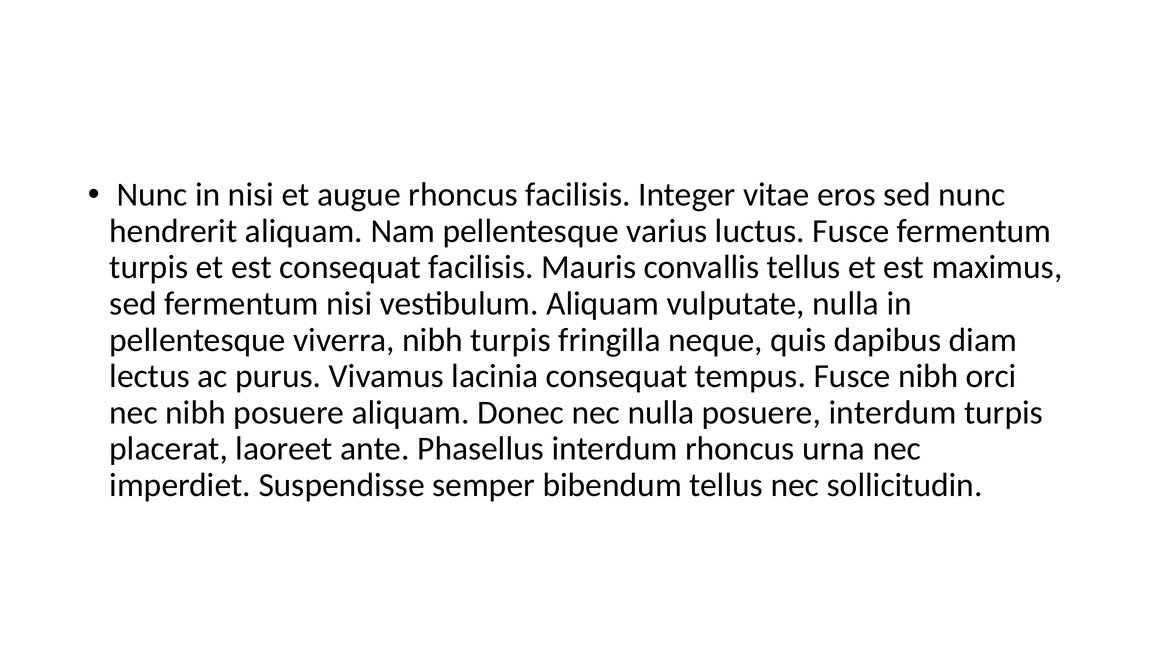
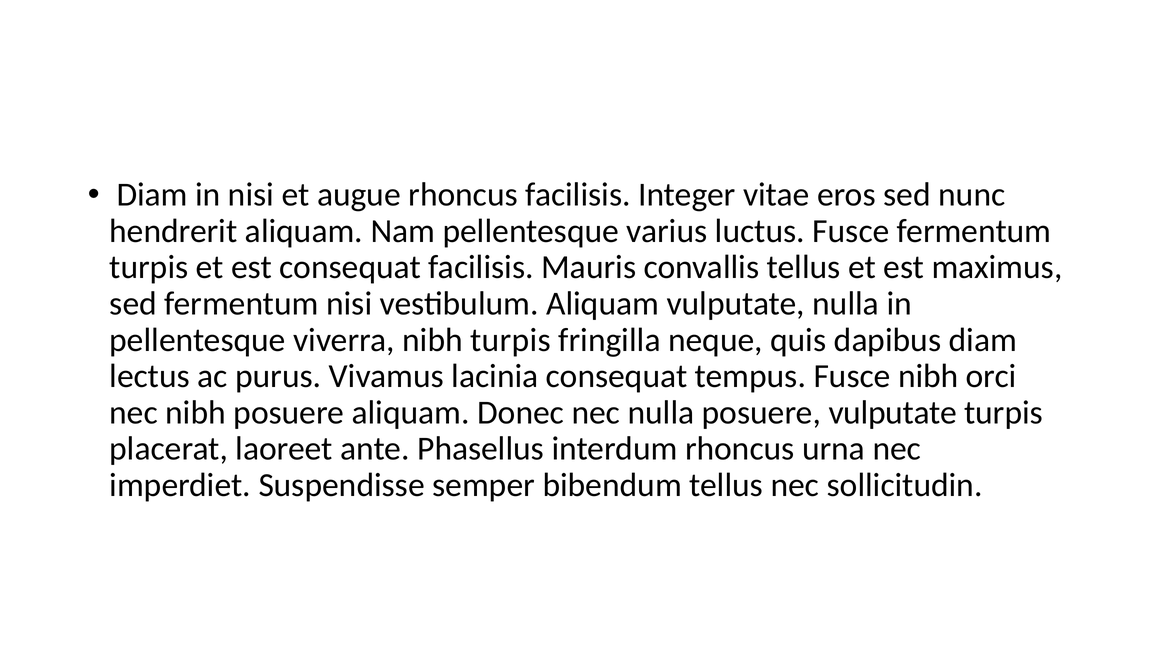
Nunc: Nunc -> Diam (152, 195)
posuere interdum: interdum -> vulputate (893, 413)
